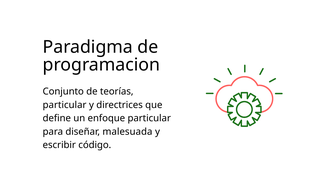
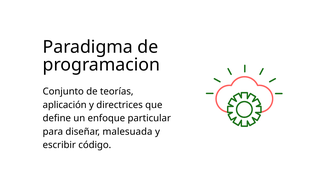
particular: particular -> aplicación (65, 105)
